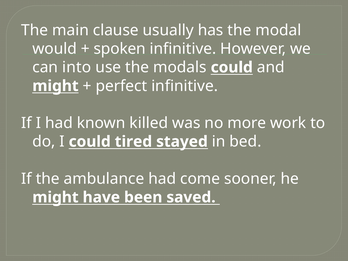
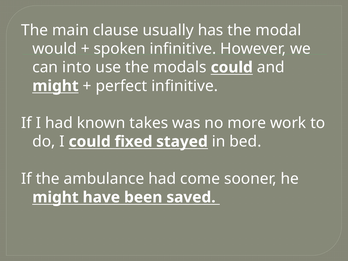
killed: killed -> takes (149, 123)
tired: tired -> fixed (134, 142)
